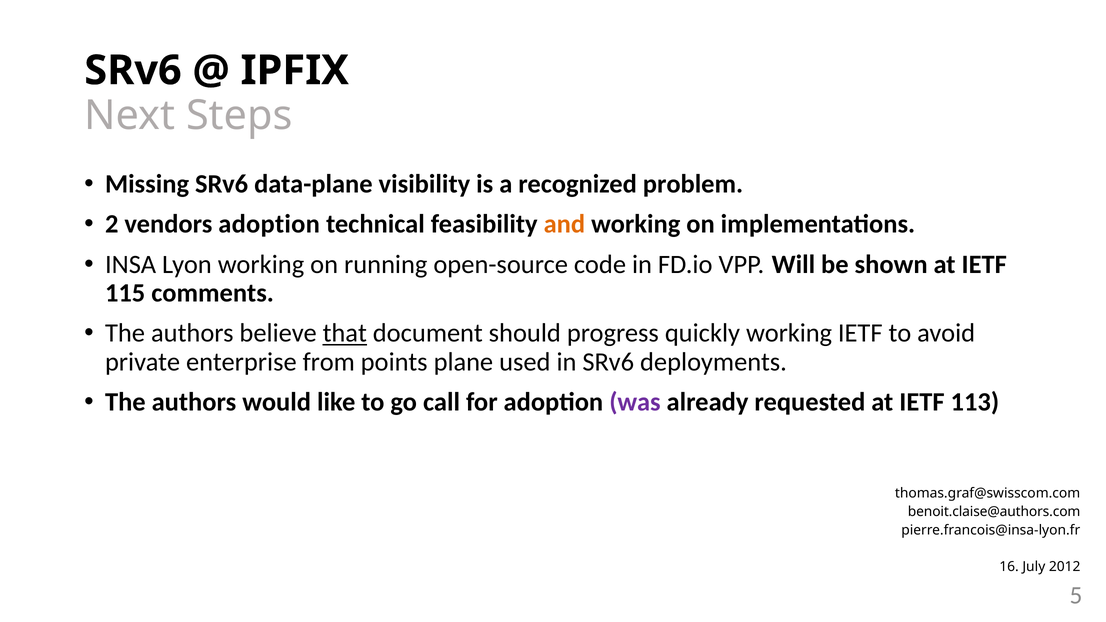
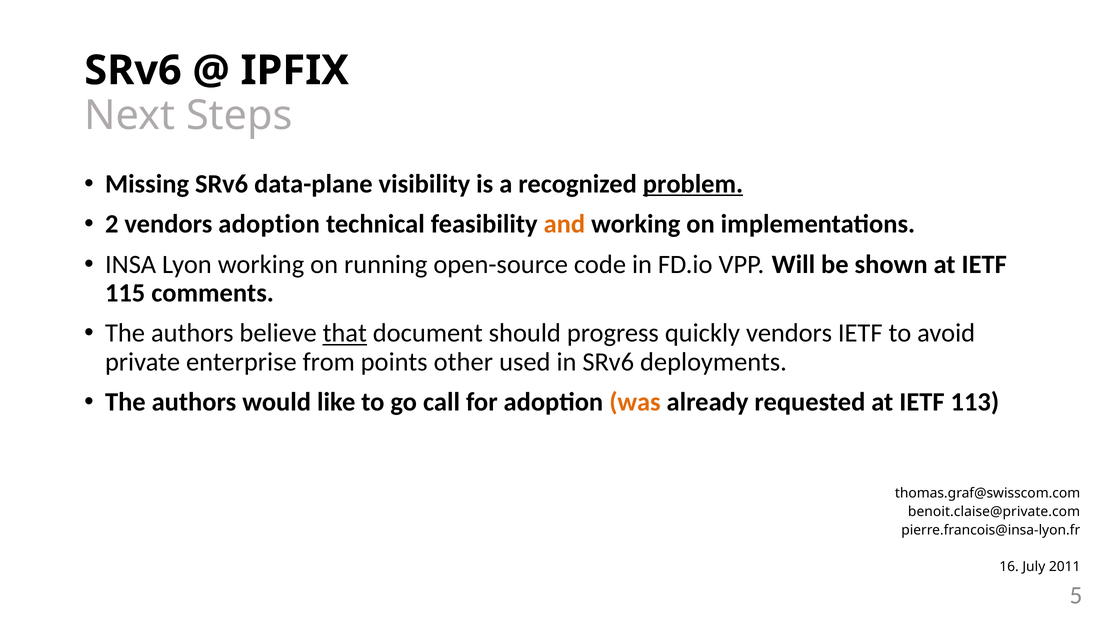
problem underline: none -> present (693, 184)
quickly working: working -> vendors (789, 333)
plane: plane -> other (463, 362)
was colour: purple -> orange (635, 402)
benoit.claise@authors.com: benoit.claise@authors.com -> benoit.claise@private.com (994, 512)
2012: 2012 -> 2011 (1065, 567)
